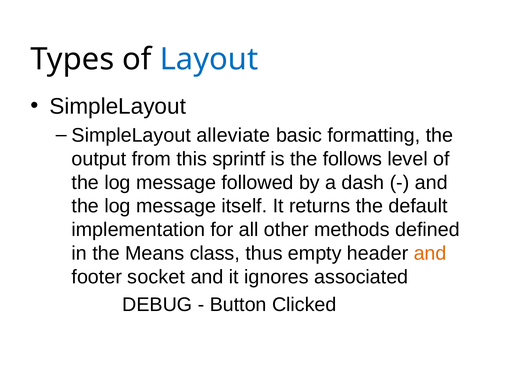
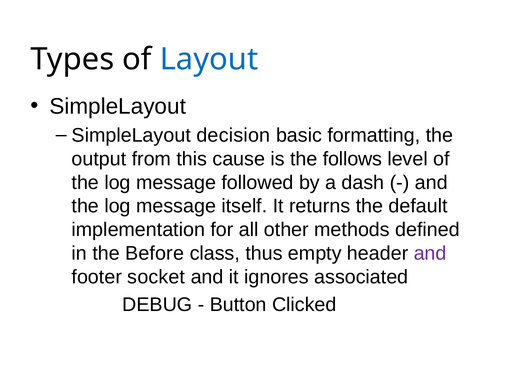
alleviate: alleviate -> decision (233, 135)
sprintf: sprintf -> cause (239, 159)
Means: Means -> Before (155, 254)
and colour: orange -> purple (430, 254)
